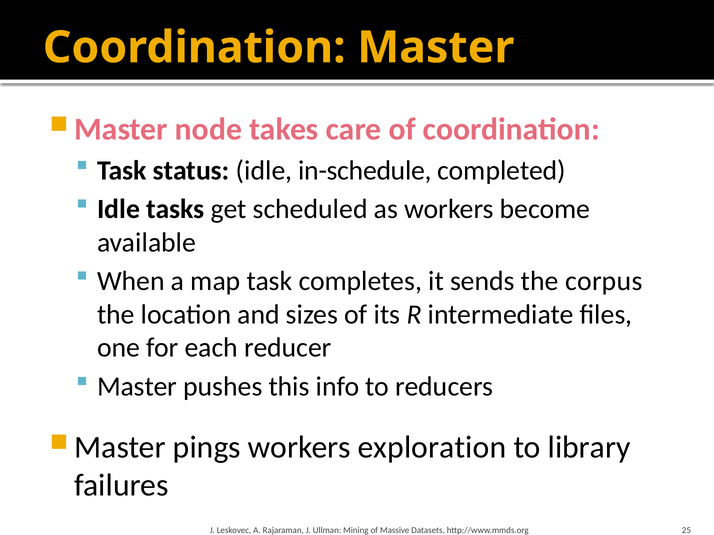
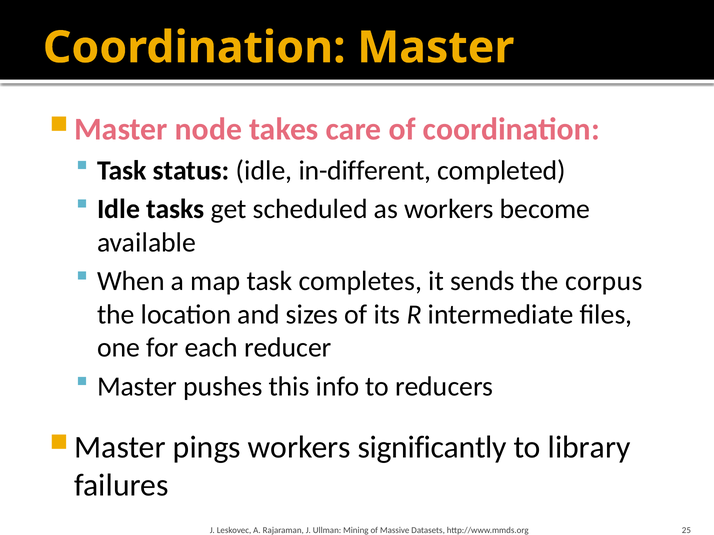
in-schedule: in-schedule -> in-different (365, 171)
exploration: exploration -> significantly (432, 448)
